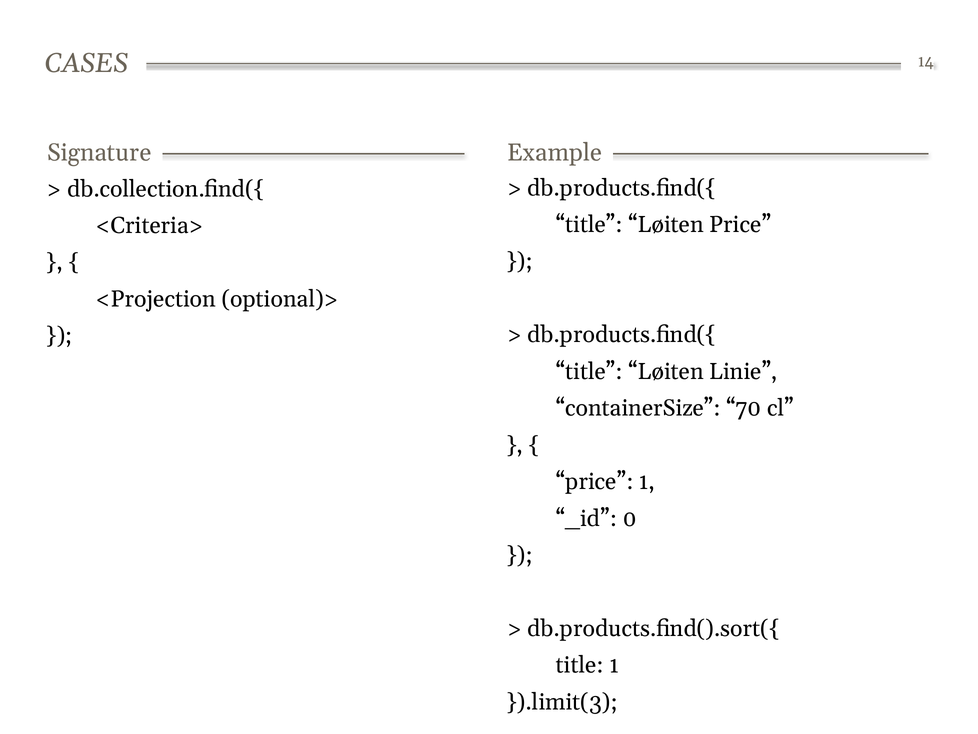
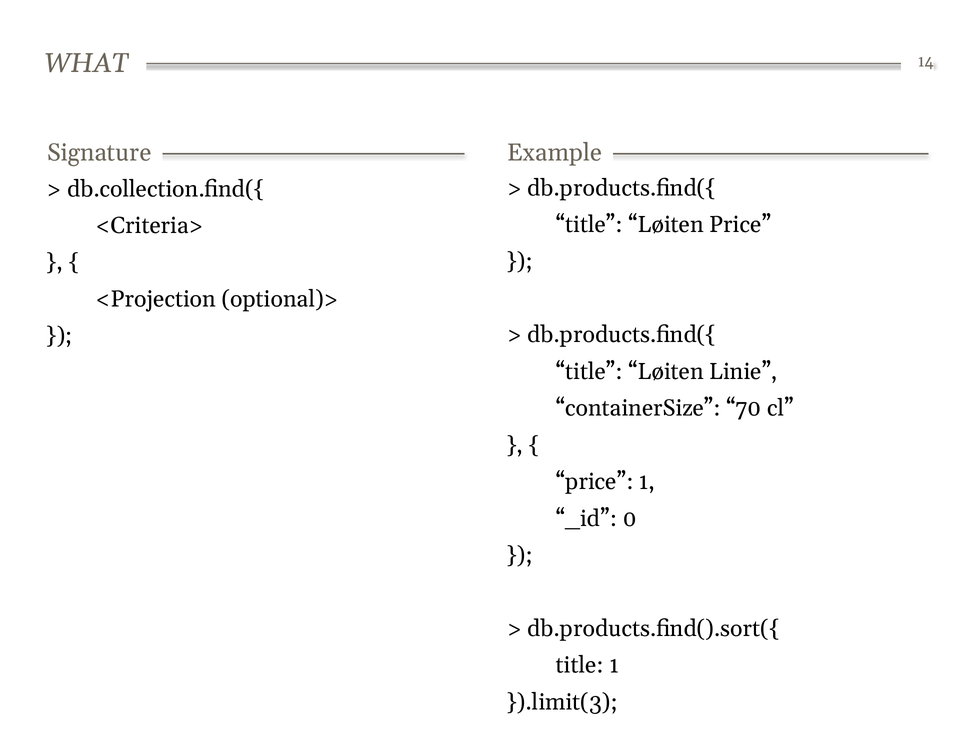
CASES: CASES -> WHAT (86, 63)
